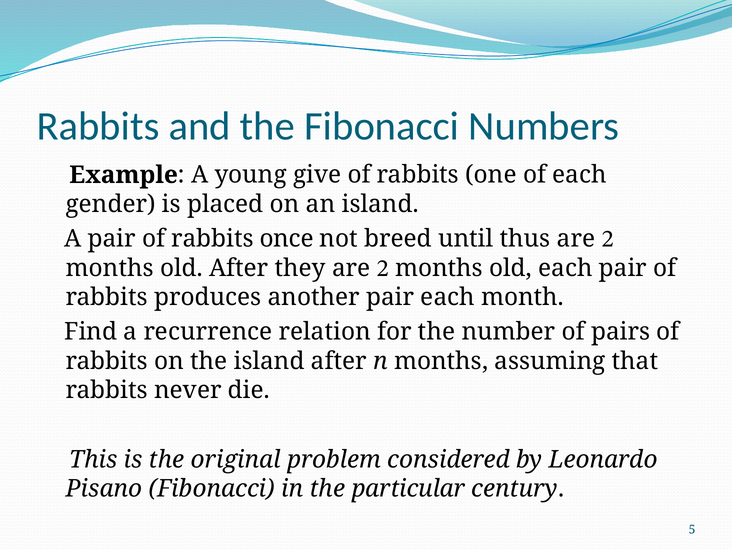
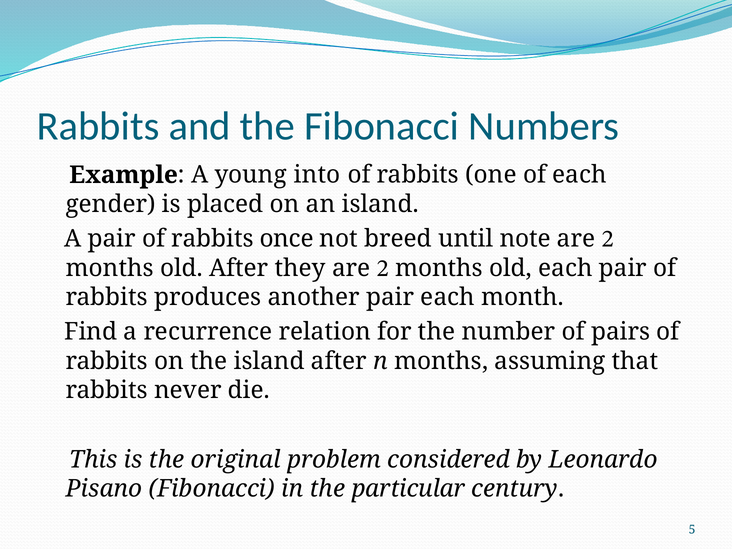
give: give -> into (317, 175)
thus: thus -> note (525, 239)
